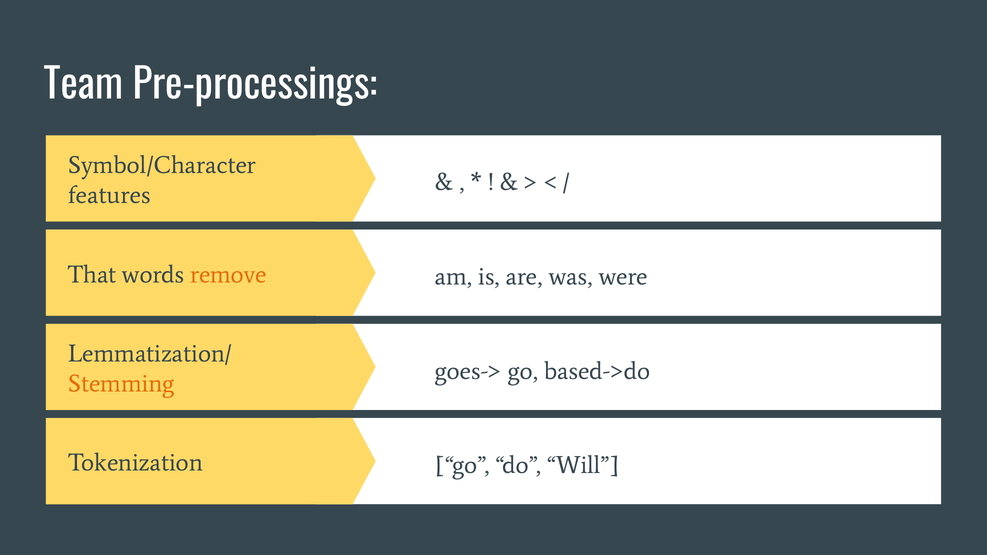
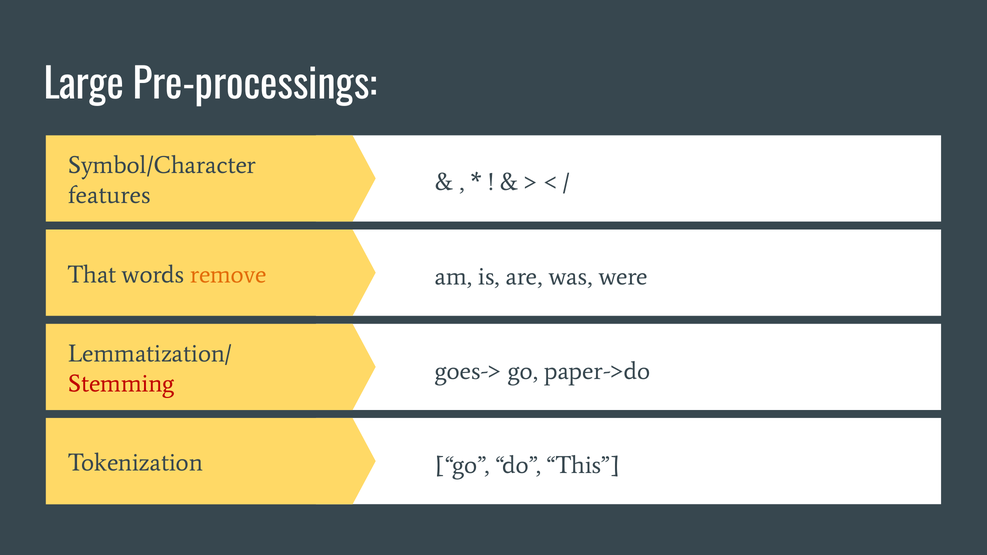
Team: Team -> Large (84, 85)
Stemming colour: orange -> red (121, 384)
based->do: based->do -> paper->do (597, 371)
Will: Will -> This (584, 465)
